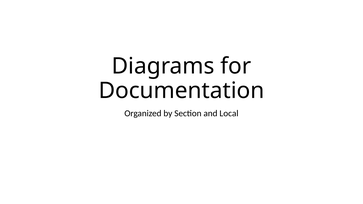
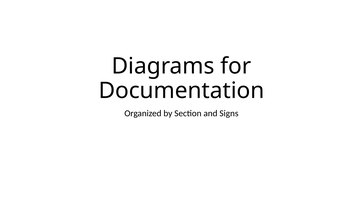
Local: Local -> Signs (229, 113)
